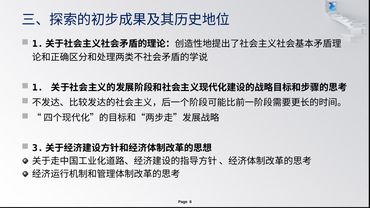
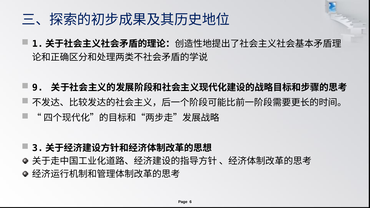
1: 1 -> 9 (38, 88)
